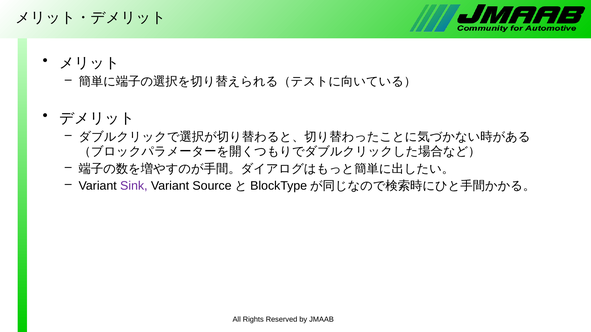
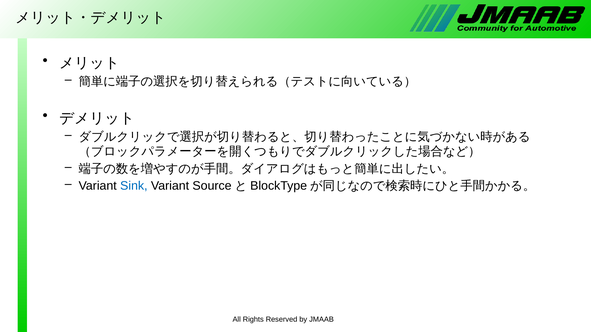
Sink colour: purple -> blue (134, 186)
